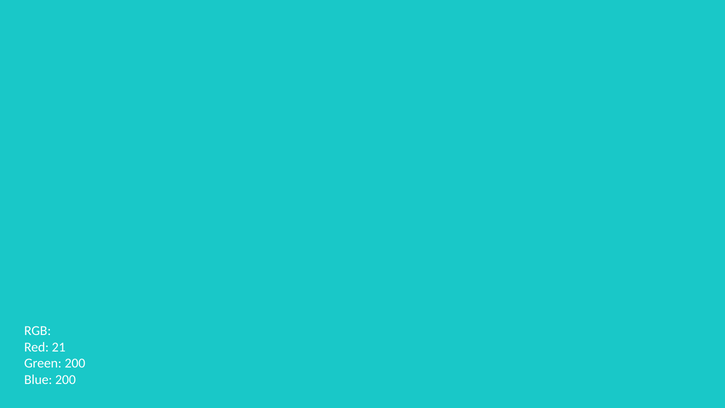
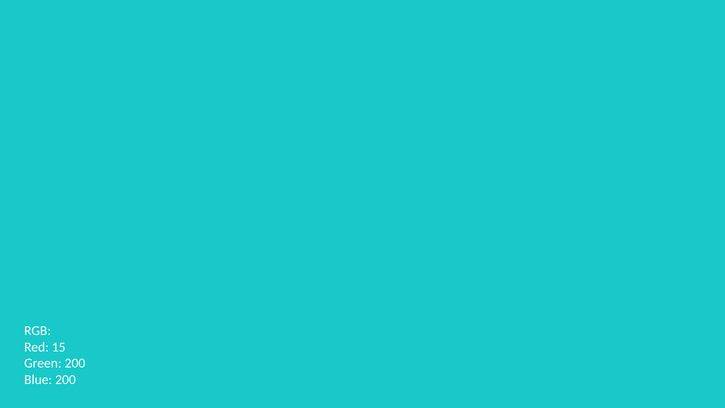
21: 21 -> 15 (59, 347)
